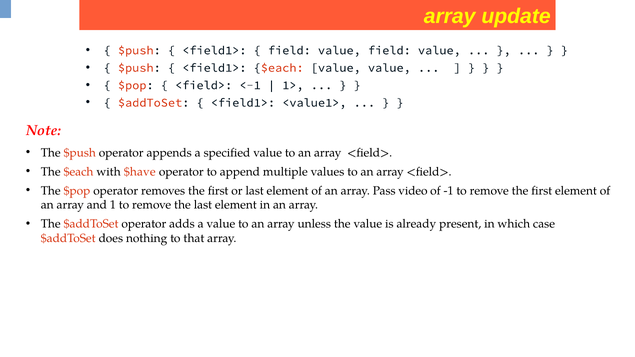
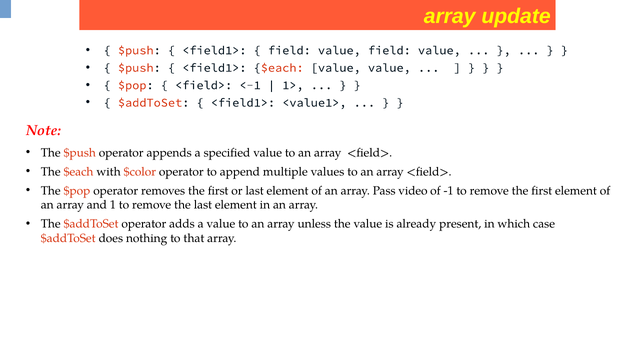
$have: $have -> $color (140, 172)
